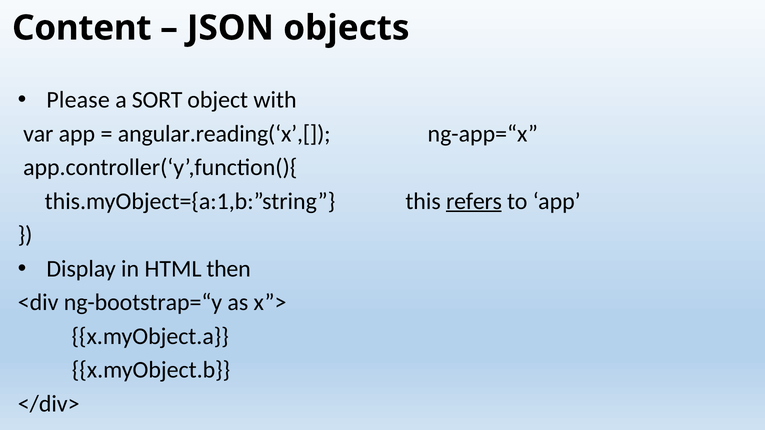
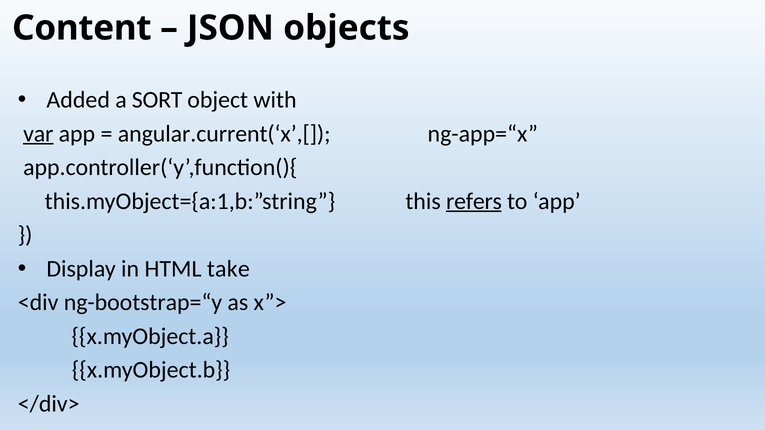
Please: Please -> Added (78, 100)
var underline: none -> present (38, 134)
angular.reading(‘x’,[: angular.reading(‘x’,[ -> angular.current(‘x’,[ (224, 134)
then: then -> take (228, 269)
